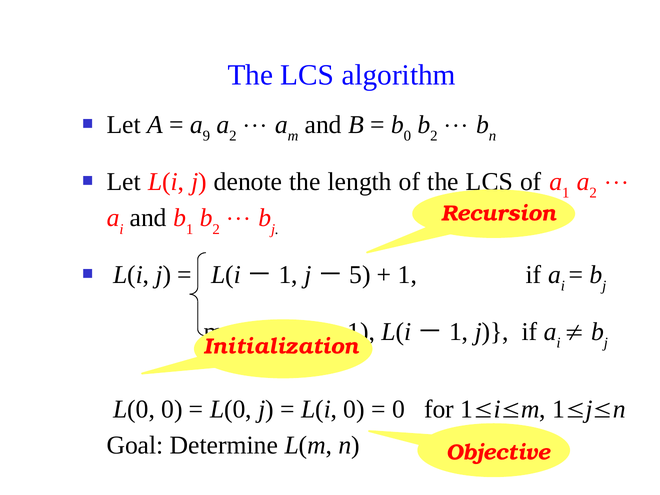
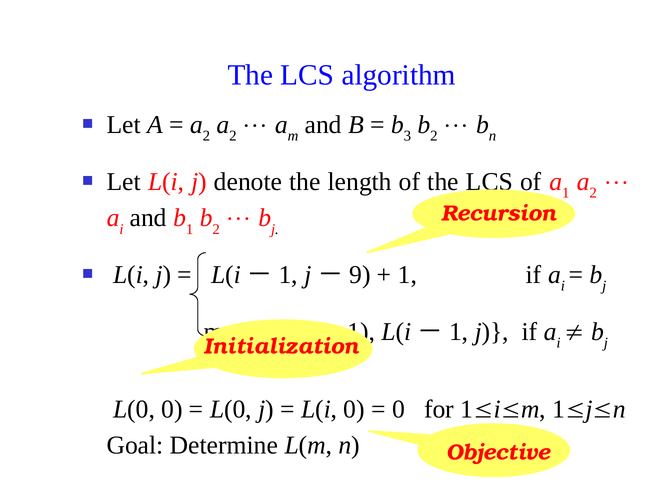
9: 9 -> 2 (206, 136)
b 0: 0 -> 3 (407, 136)
5: 5 -> 9 (360, 275)
